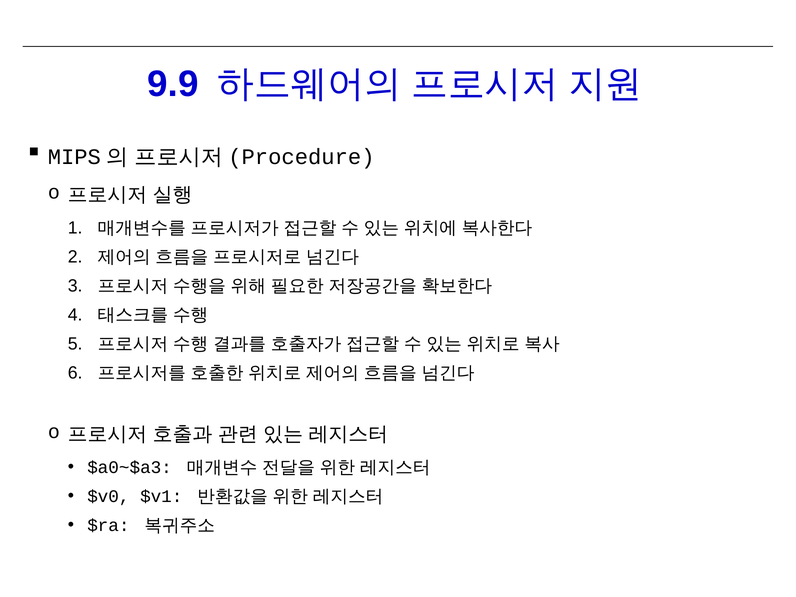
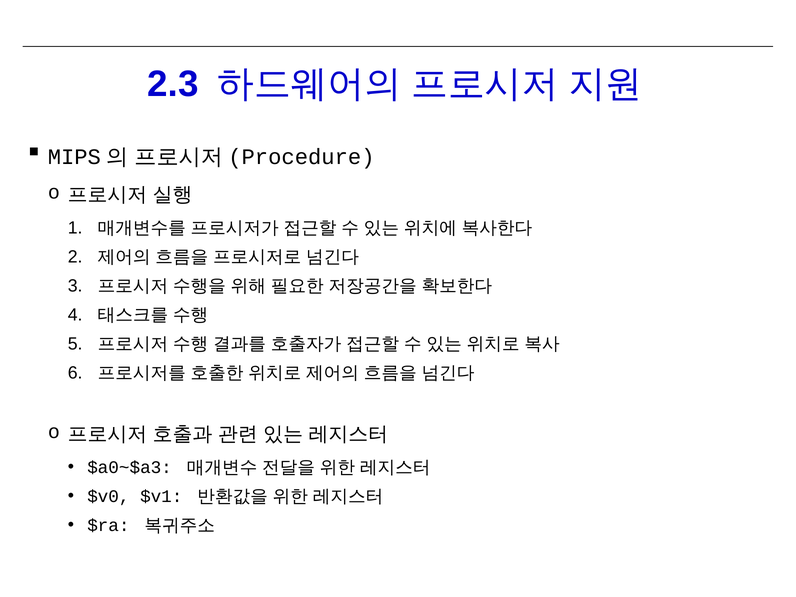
9.9: 9.9 -> 2.3 (173, 84)
